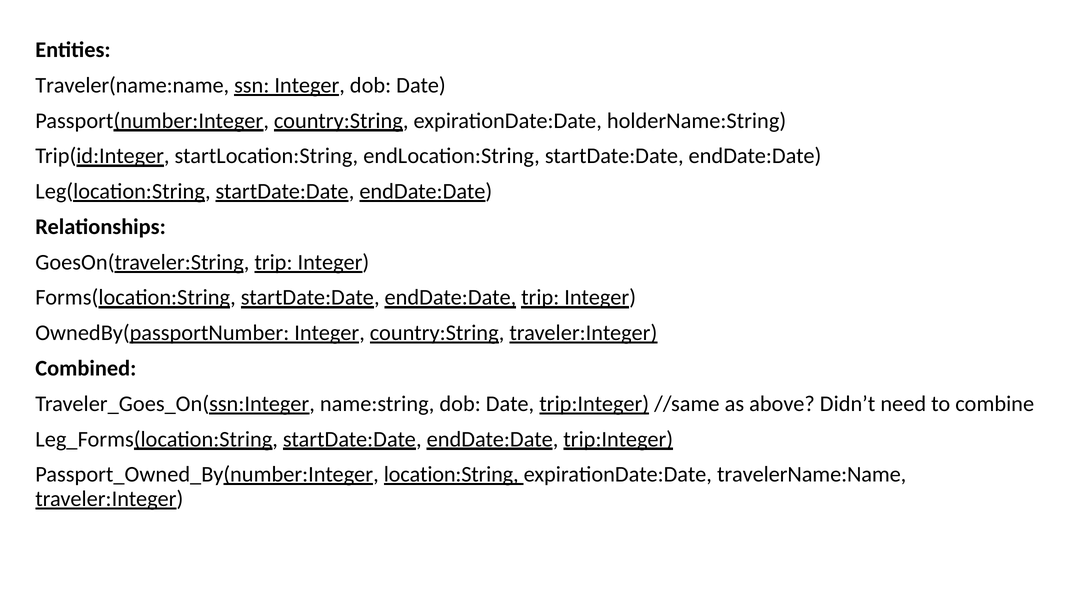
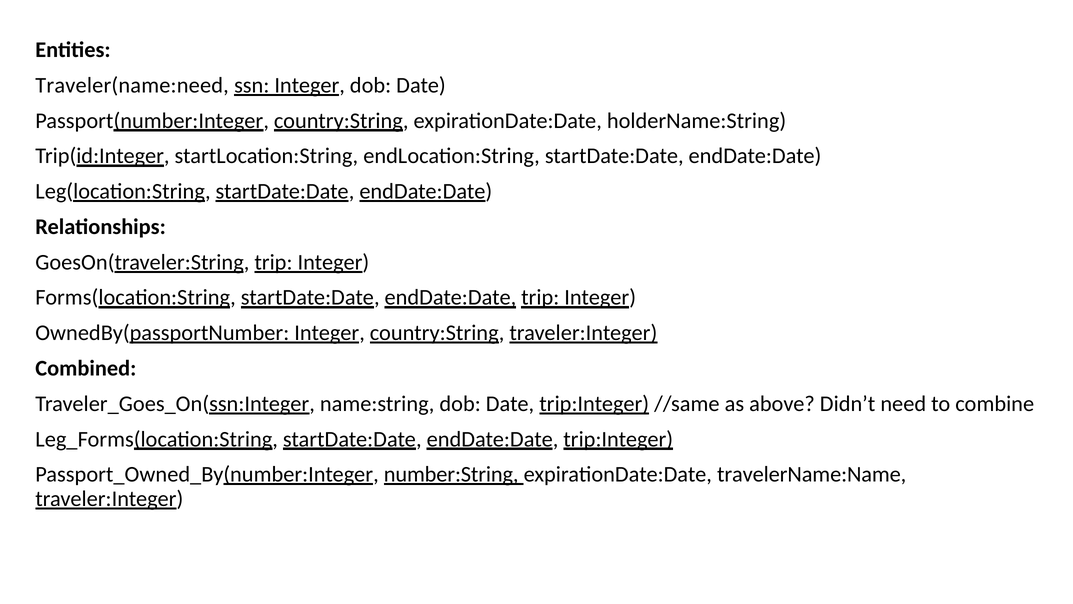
Traveler(name:name: Traveler(name:name -> Traveler(name:need (132, 85)
location:String: location:String -> number:String (451, 474)
